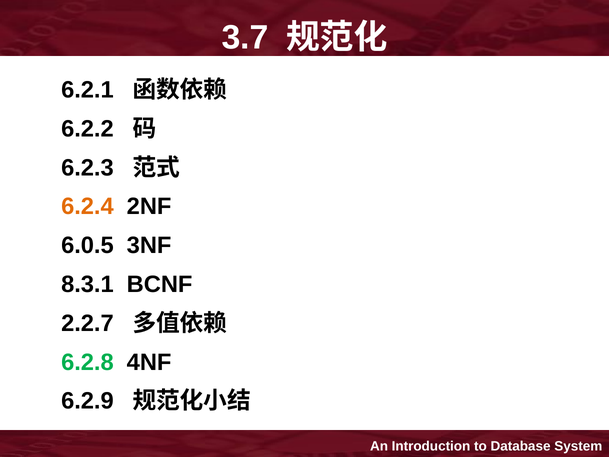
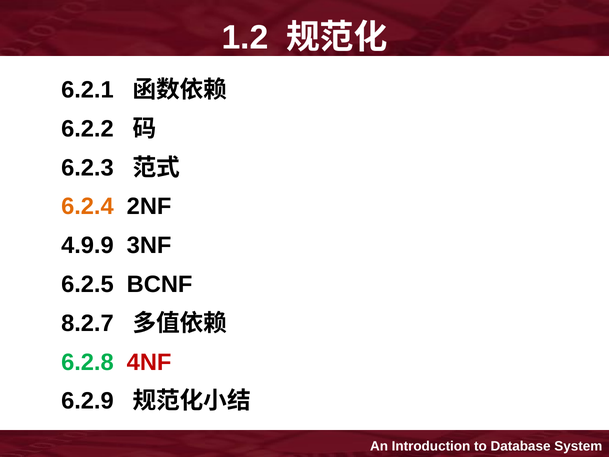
3.7: 3.7 -> 1.2 (245, 38)
6.0.5: 6.0.5 -> 4.9.9 (87, 245)
8.3.1: 8.3.1 -> 6.2.5 (87, 284)
2.2.7: 2.2.7 -> 8.2.7 (87, 323)
4NF colour: black -> red (149, 362)
